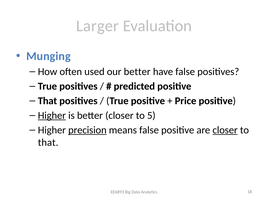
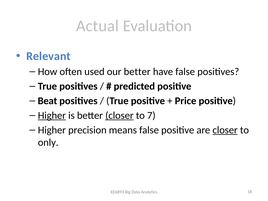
Larger: Larger -> Actual (97, 26)
Munging: Munging -> Relevant (48, 56)
That: That -> Beat (47, 101)
closer underline: none -> present (119, 115)
5: 5 -> 7 (151, 115)
precision underline: present -> none (87, 130)
that: that -> only (48, 143)
